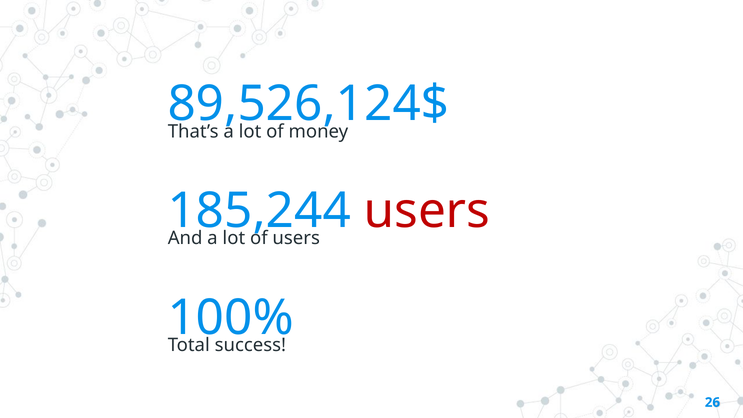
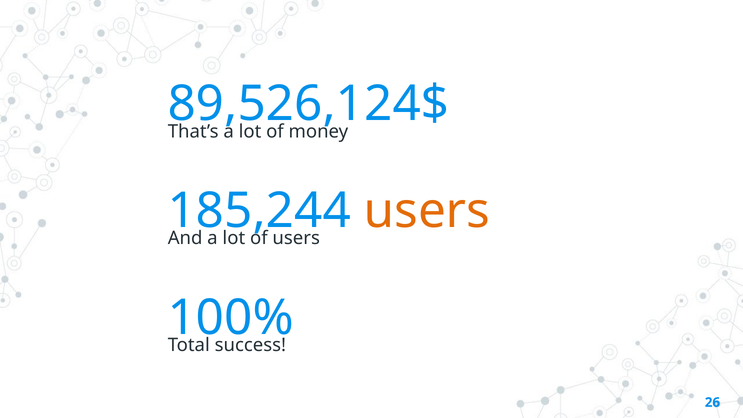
users colour: red -> orange (427, 211)
